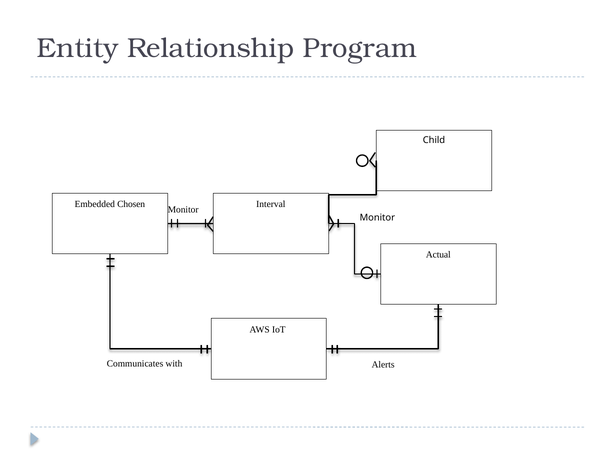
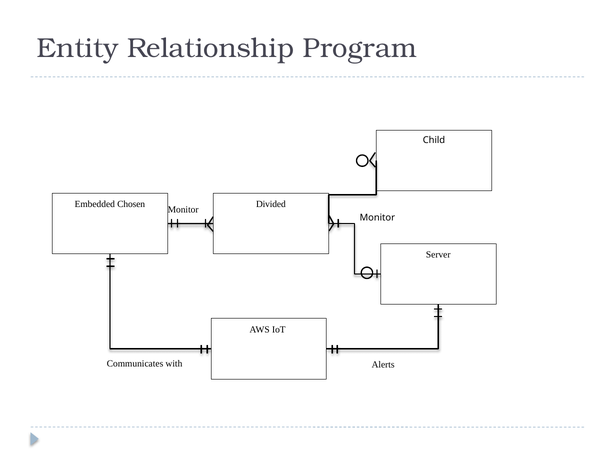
Interval: Interval -> Divided (271, 204)
Actual: Actual -> Server (438, 255)
